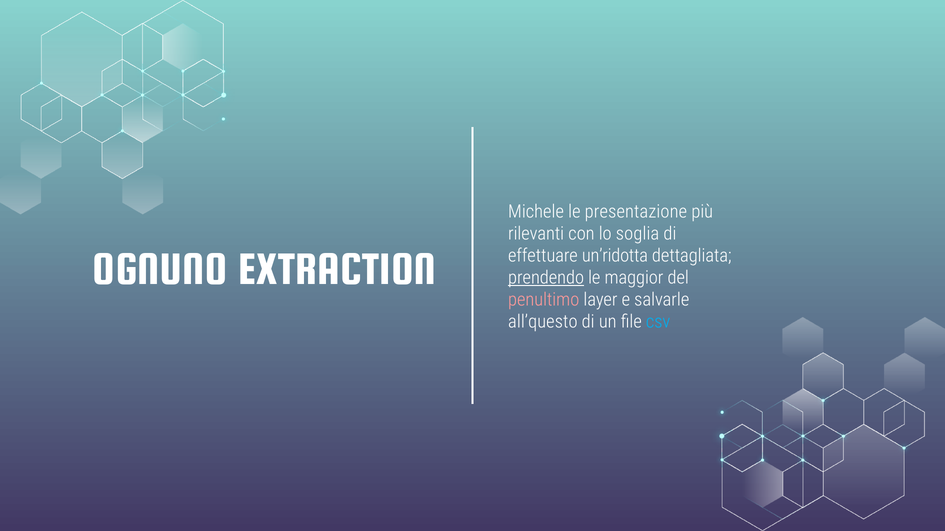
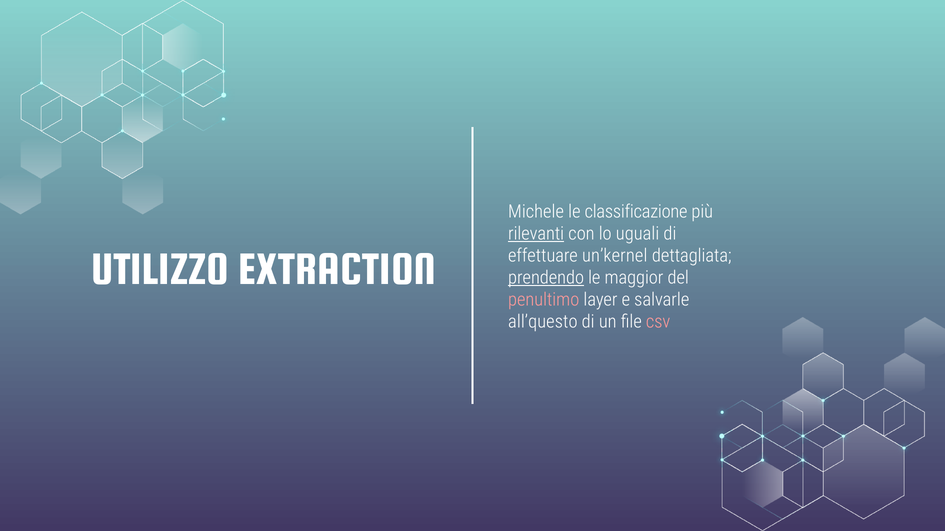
presentazione: presentazione -> classificazione (636, 212)
rilevanti underline: none -> present (536, 234)
soglia: soglia -> uguali (638, 234)
OGNUNO: OGNUNO -> UTILIZZO (160, 269)
un’ridotta: un’ridotta -> un’kernel (615, 256)
csv colour: light blue -> pink (658, 322)
